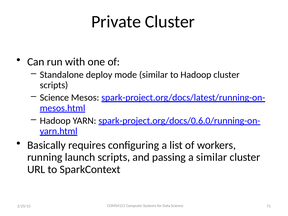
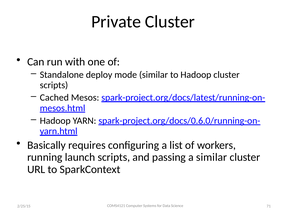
Science: Science -> Cached (54, 98)
